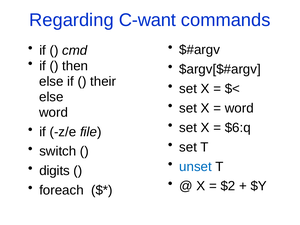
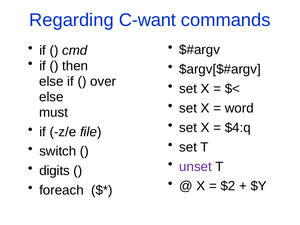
their: their -> over (103, 81)
word: word -> must (54, 112)
$6:q: $6:q -> $4:q (238, 128)
unset colour: blue -> purple (195, 167)
